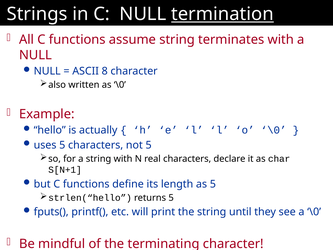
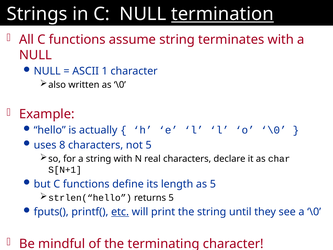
8: 8 -> 1 (105, 71)
uses 5: 5 -> 8 (62, 145)
etc underline: none -> present (120, 212)
